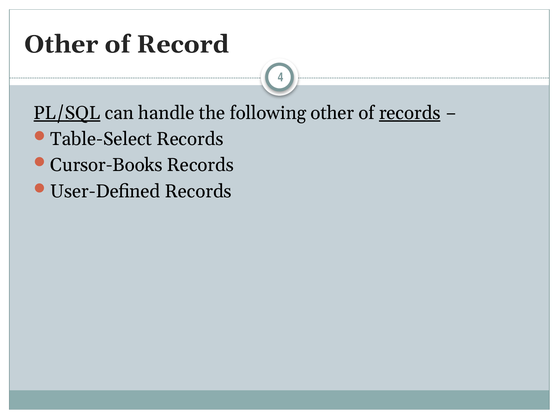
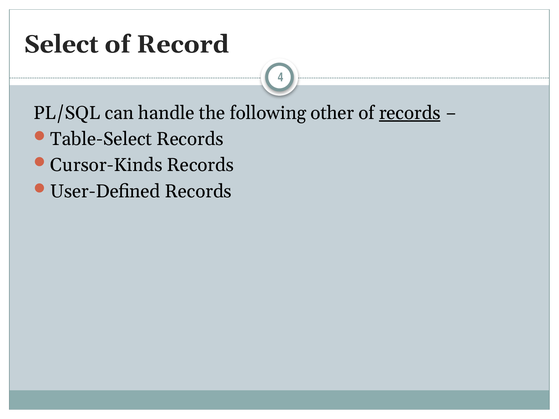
Other: Other -> Select (61, 44)
PL/SQL underline: present -> none (67, 113)
Cursor-Books: Cursor-Books -> Cursor-Kinds (106, 165)
